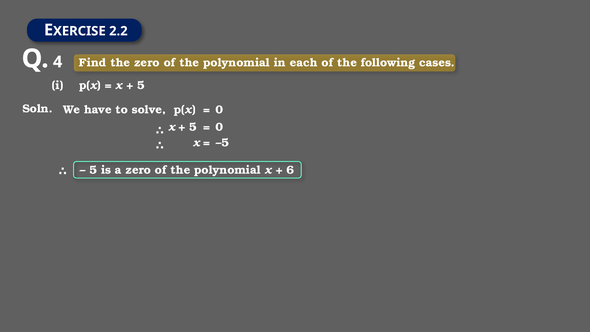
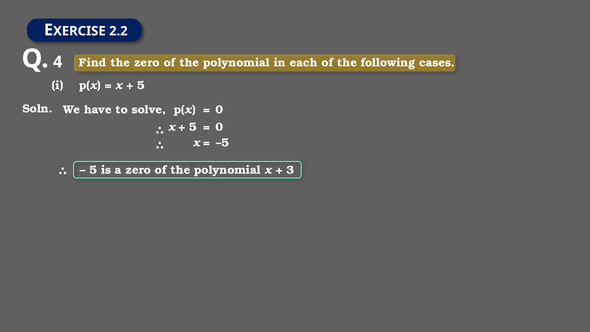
6: 6 -> 3 (290, 170)
